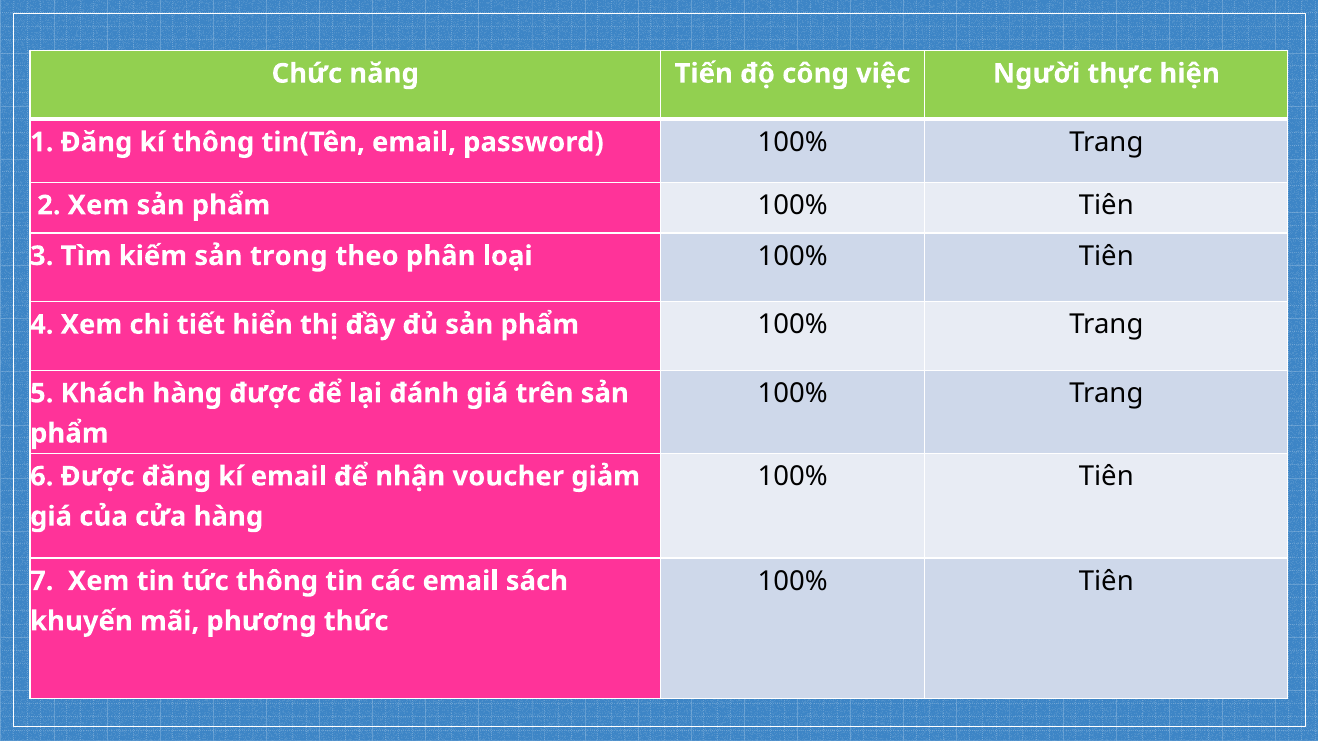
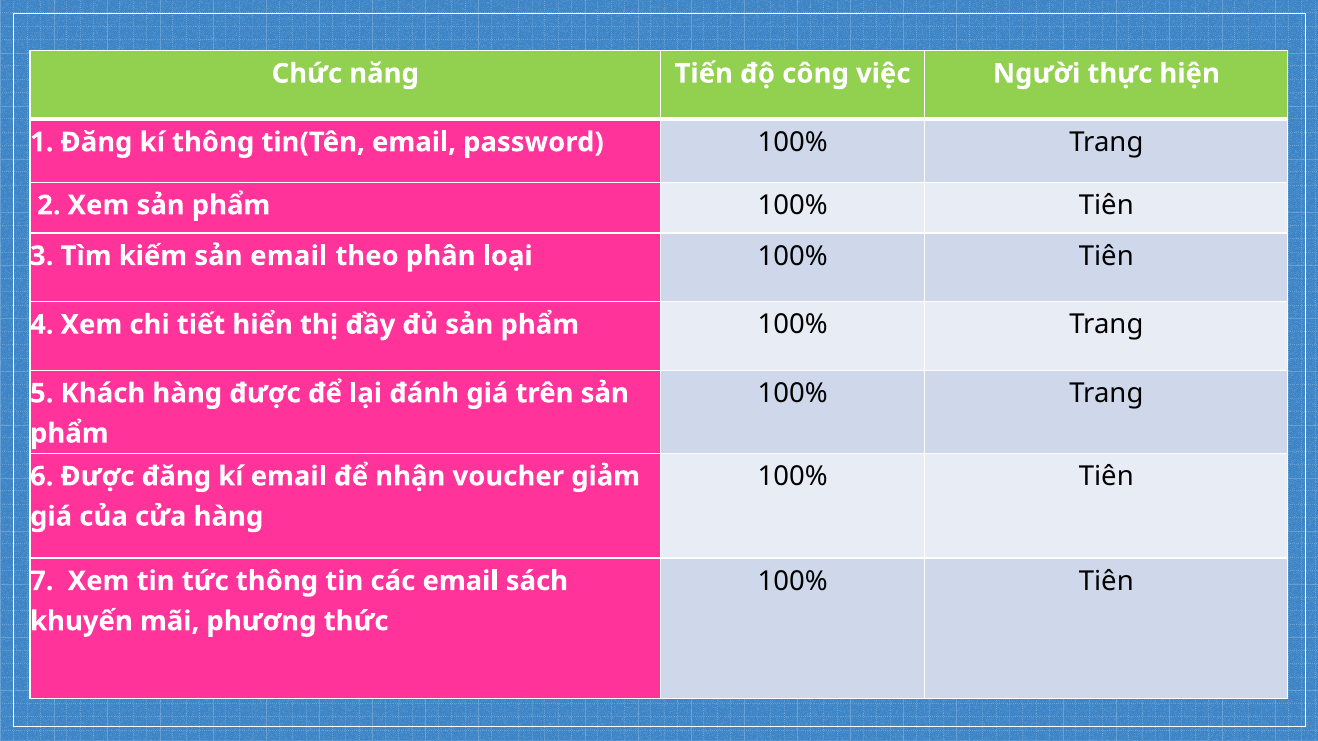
sản trong: trong -> email (289, 256)
